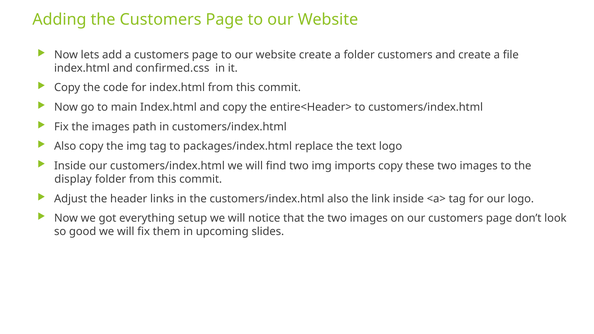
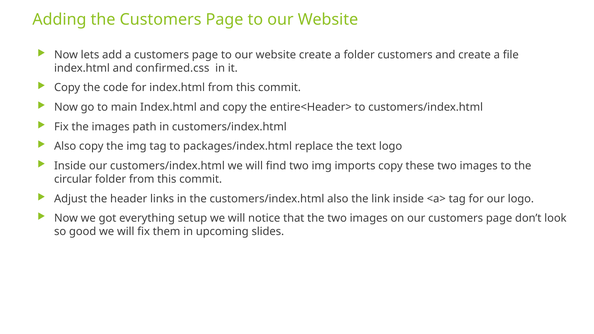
display: display -> circular (73, 179)
